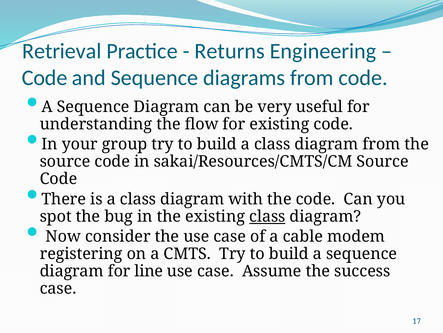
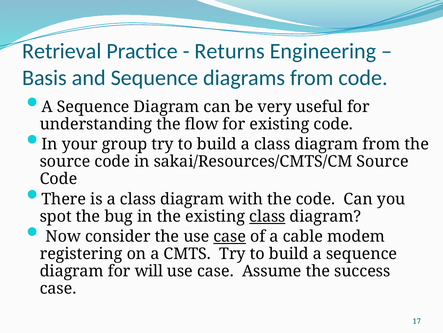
Code: Code -> Basis (45, 78)
case underline: none -> present (230, 236)
line: line -> will (149, 271)
